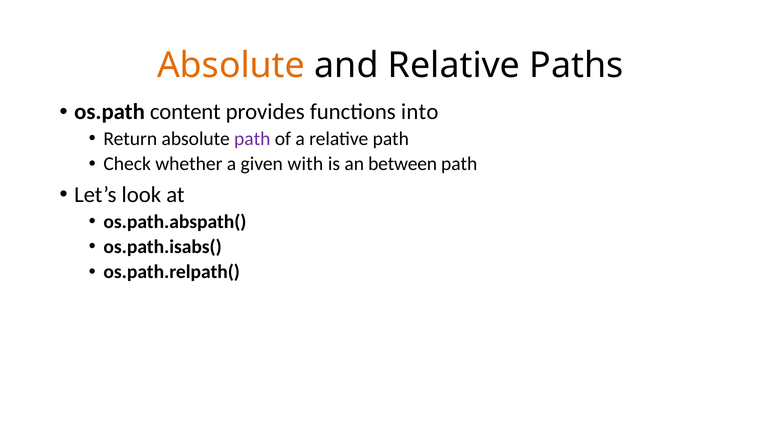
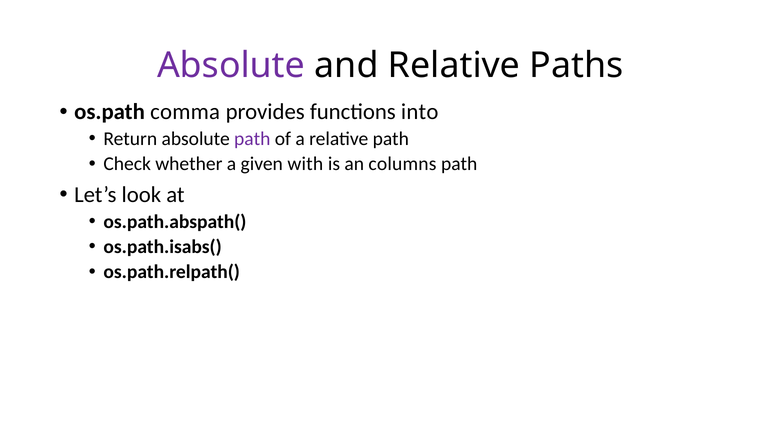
Absolute colour: orange -> purple (231, 66)
content: content -> comma (185, 112)
between: between -> columns (402, 164)
